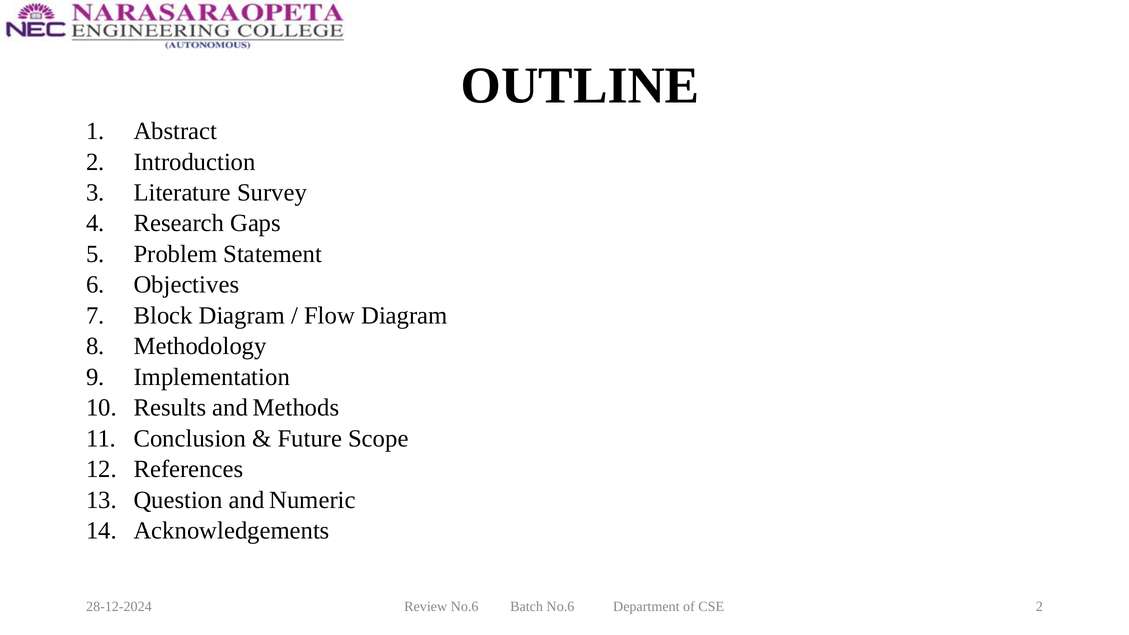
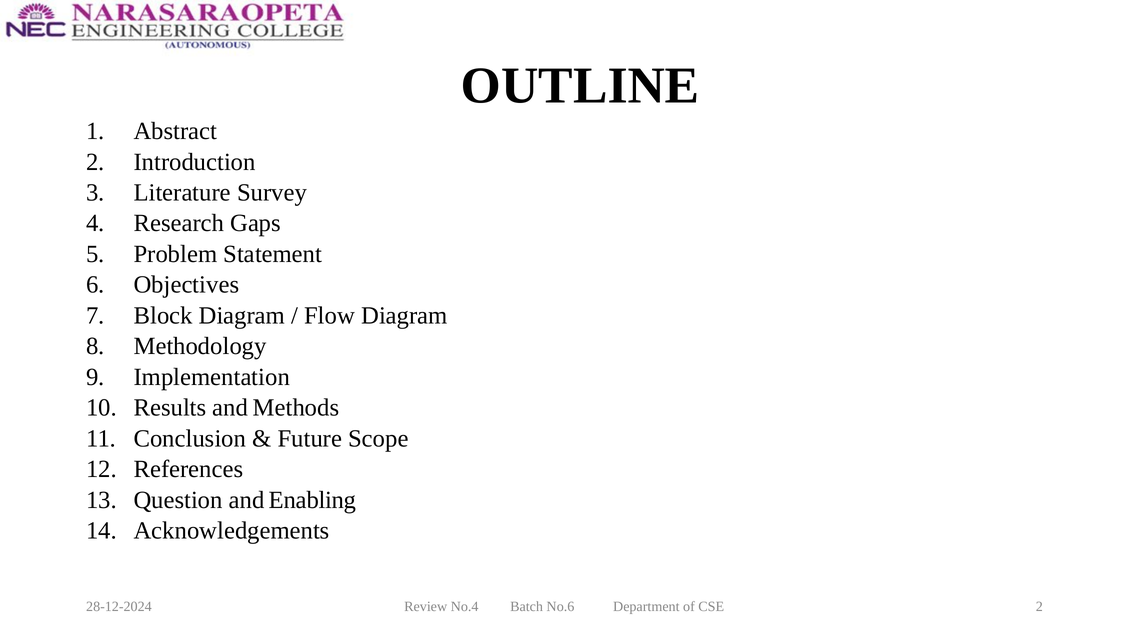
Numeric: Numeric -> Enabling (313, 500)
Review No.6: No.6 -> No.4 (465, 606)
